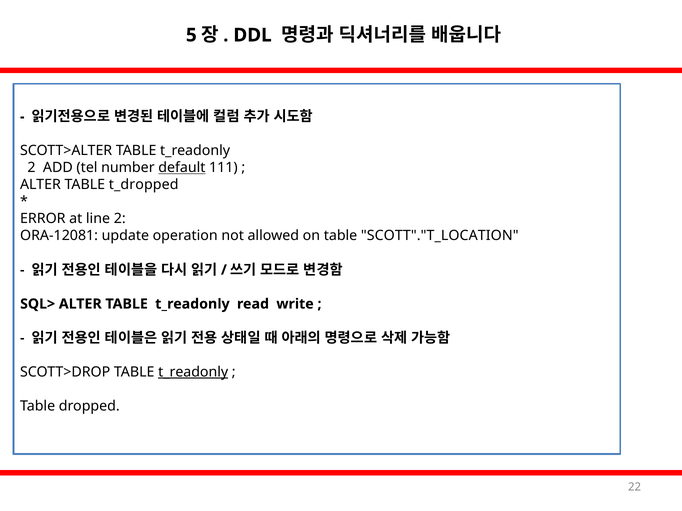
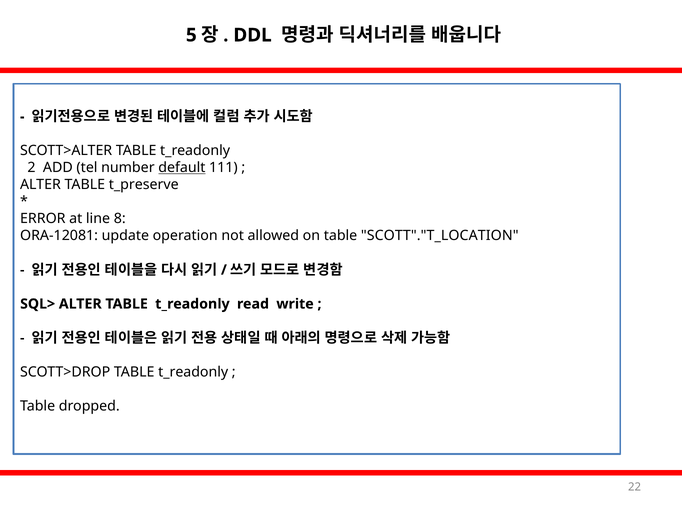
t_dropped: t_dropped -> t_preserve (144, 185)
line 2: 2 -> 8 (120, 219)
t_readonly underline: present -> none (193, 372)
